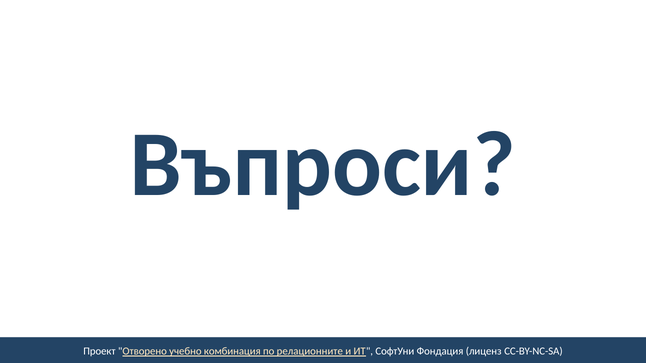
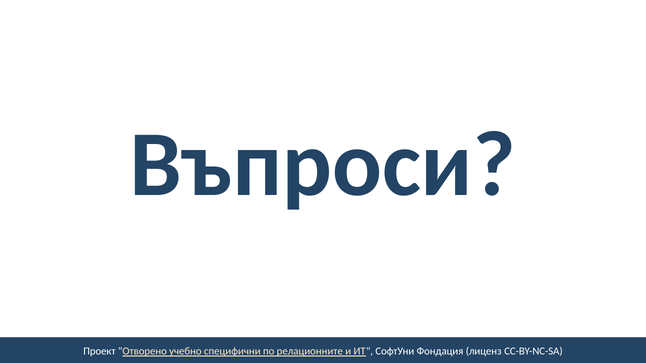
комбинация: комбинация -> специфични (232, 352)
